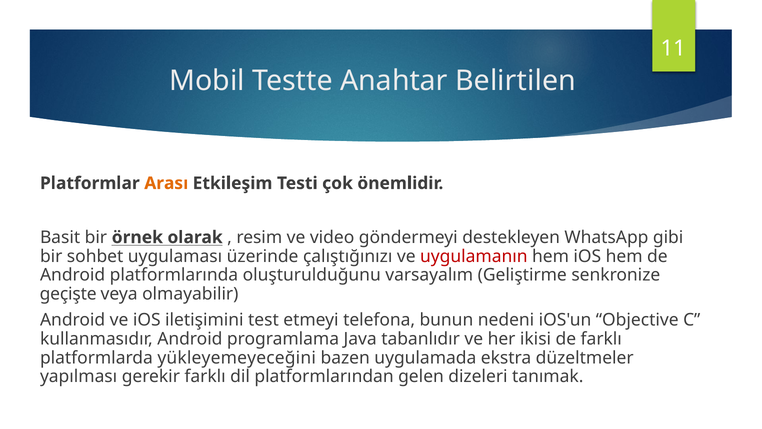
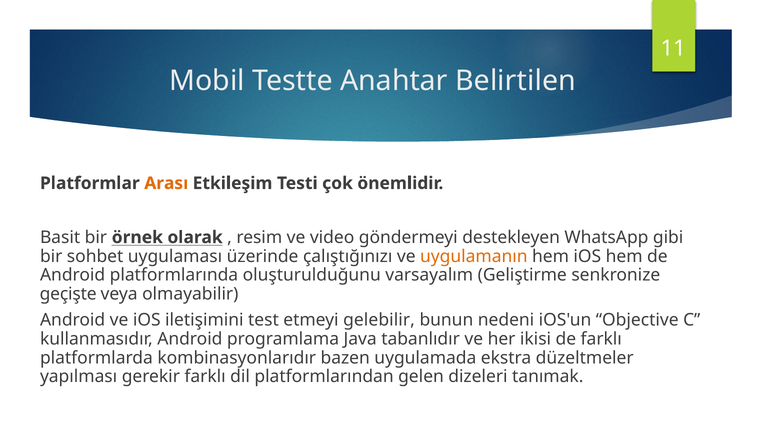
uygulamanın colour: red -> orange (474, 256)
telefona: telefona -> gelebilir (379, 320)
yükleyemeyeceğini: yükleyemeyeceğini -> kombinasyonlarıdır (237, 357)
